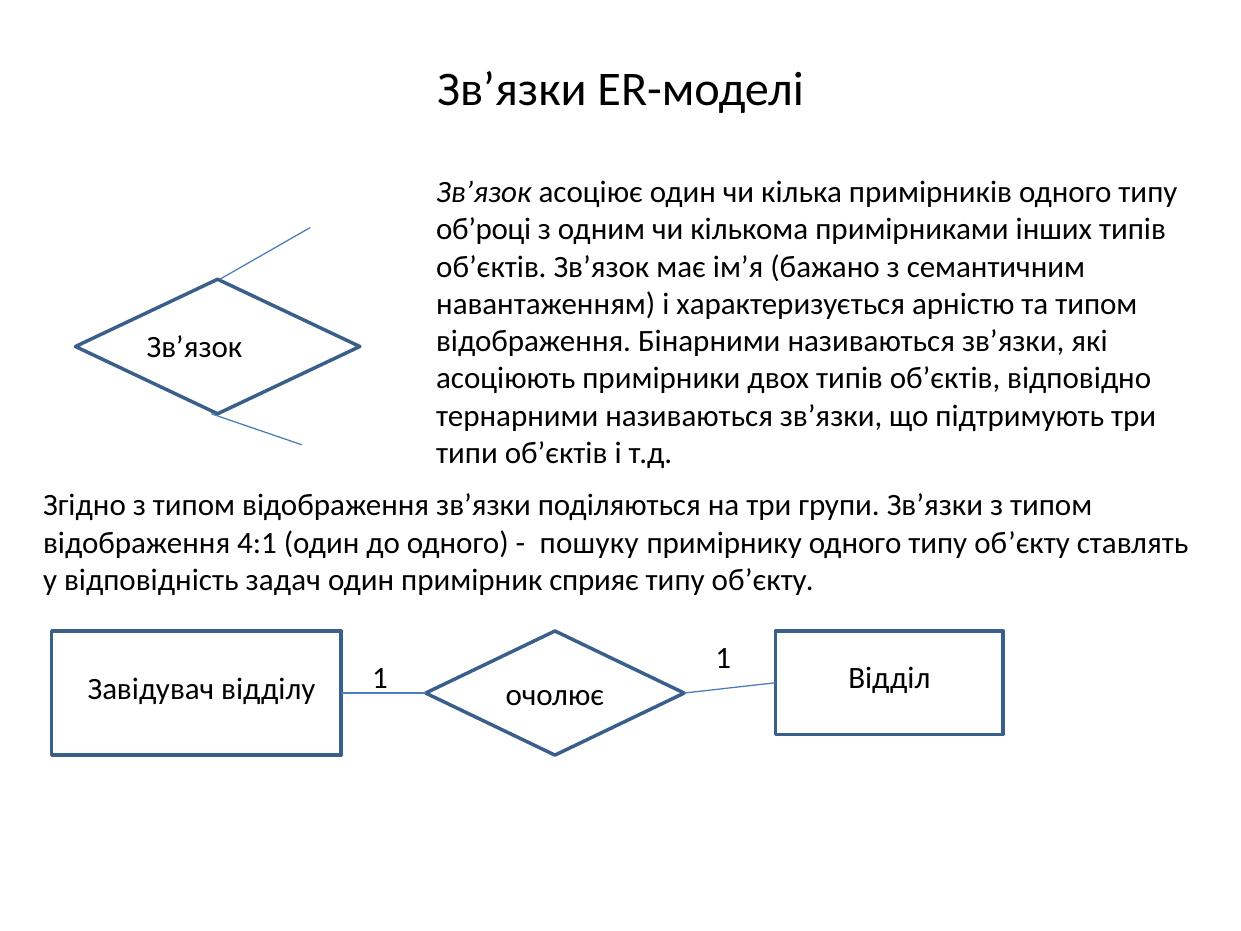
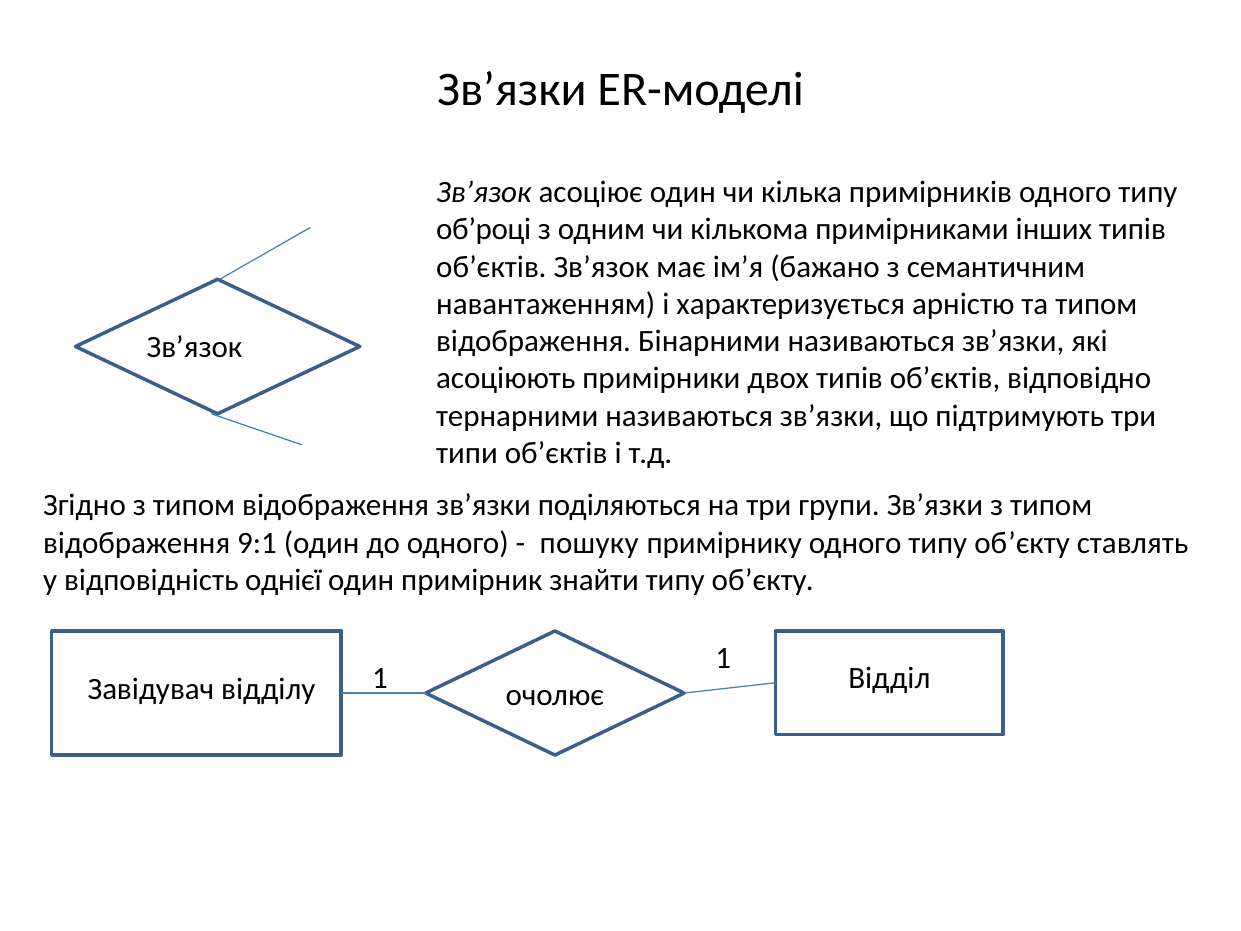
4:1: 4:1 -> 9:1 (257, 543)
задач: задач -> однієї (283, 580)
сприяє: сприяє -> знайти (594, 580)
